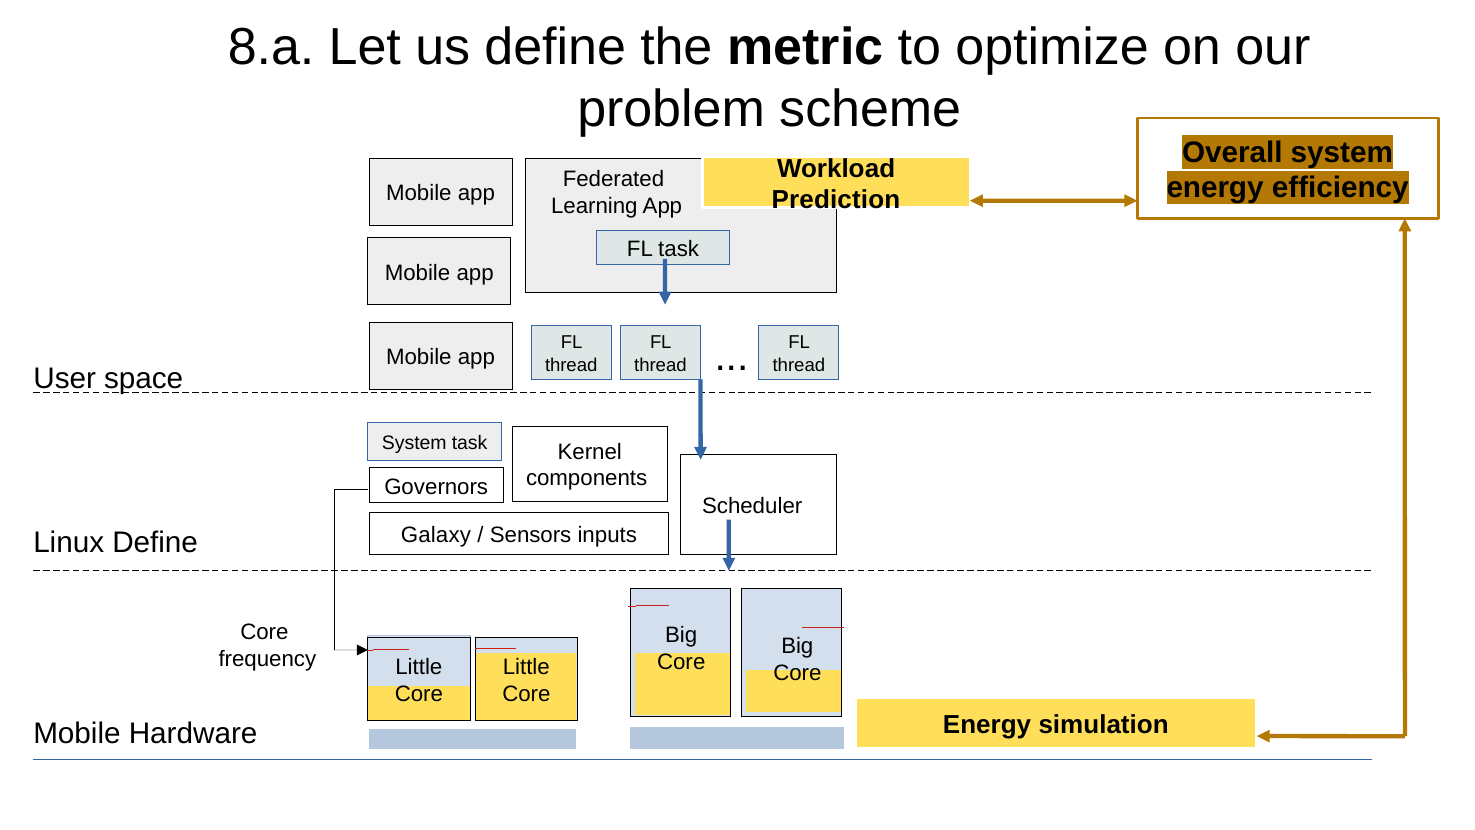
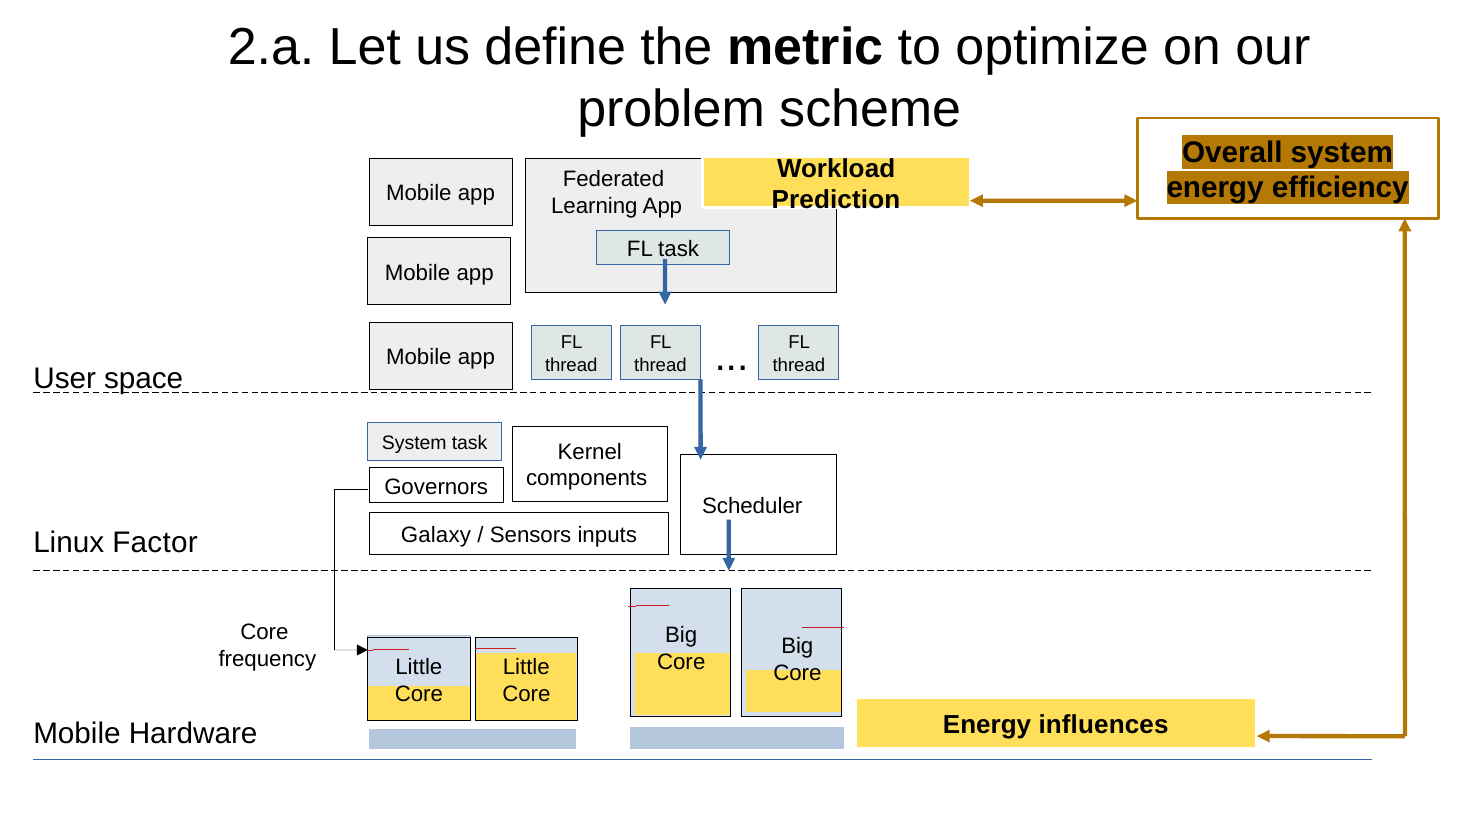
8.a: 8.a -> 2.a (271, 47)
Linux Define: Define -> Factor (155, 542)
simulation: simulation -> influences (1104, 724)
